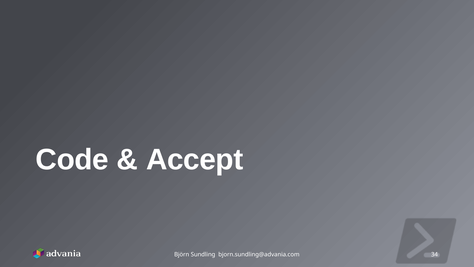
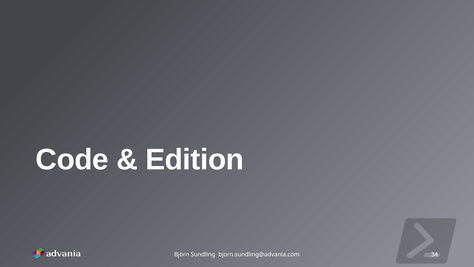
Accept: Accept -> Edition (195, 159)
